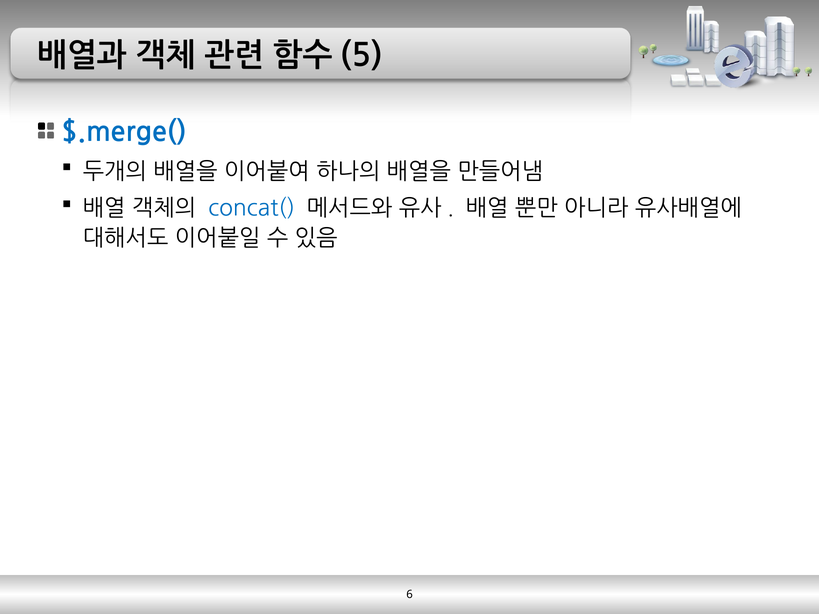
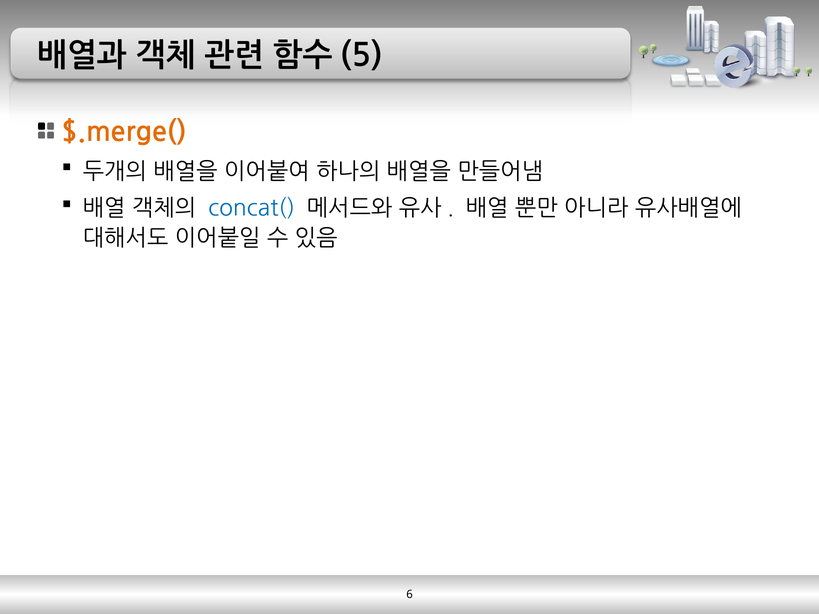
$.merge( colour: blue -> orange (124, 132)
